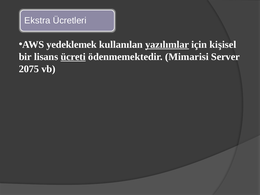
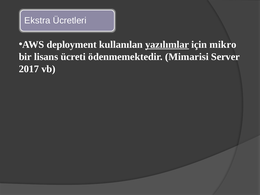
yedeklemek: yedeklemek -> deployment (72, 45)
kişisel: kişisel -> mikro (223, 45)
ücreti underline: present -> none (73, 57)
2075: 2075 -> 2017 (29, 69)
